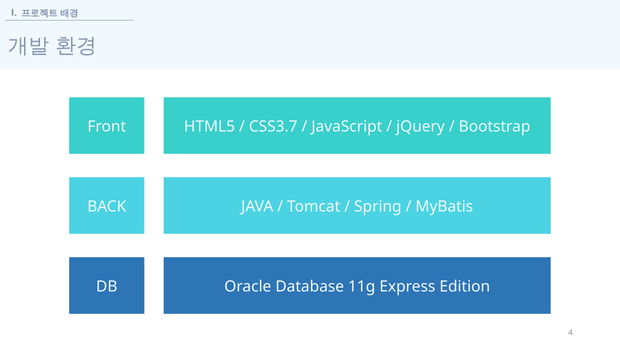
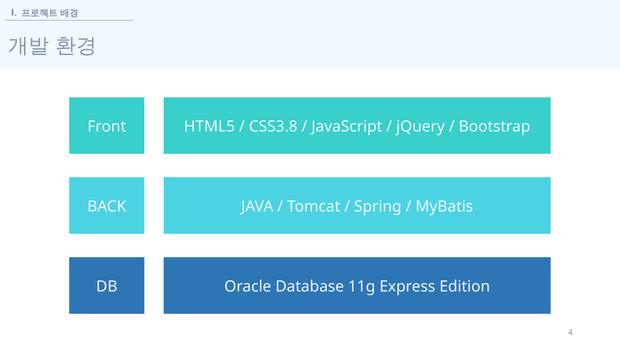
CSS3.7: CSS3.7 -> CSS3.8 (273, 127)
